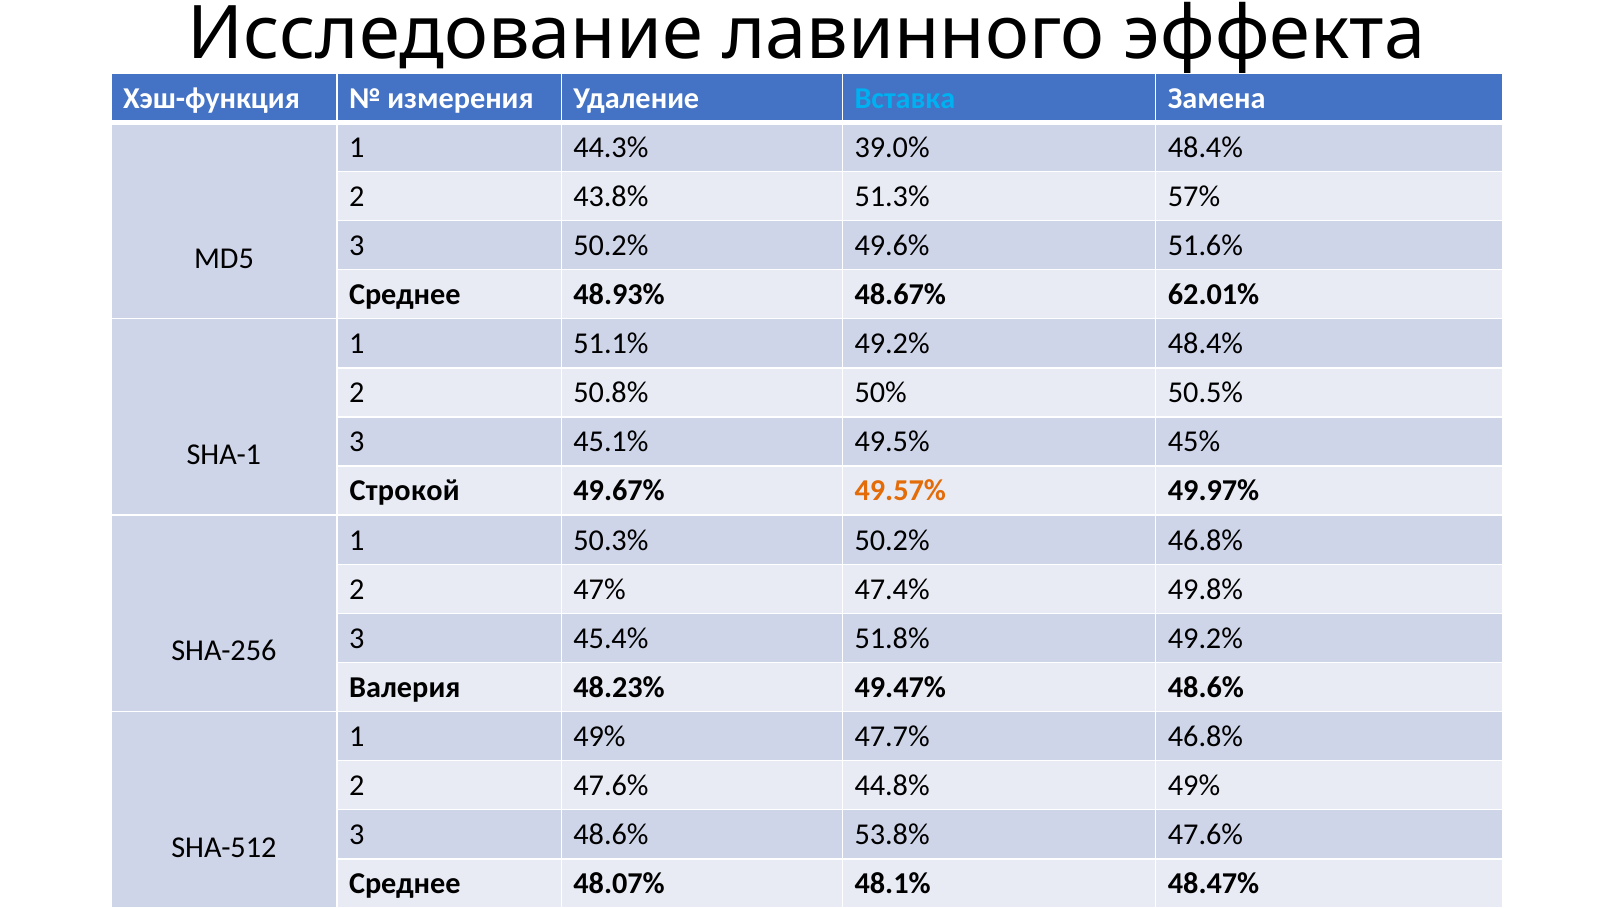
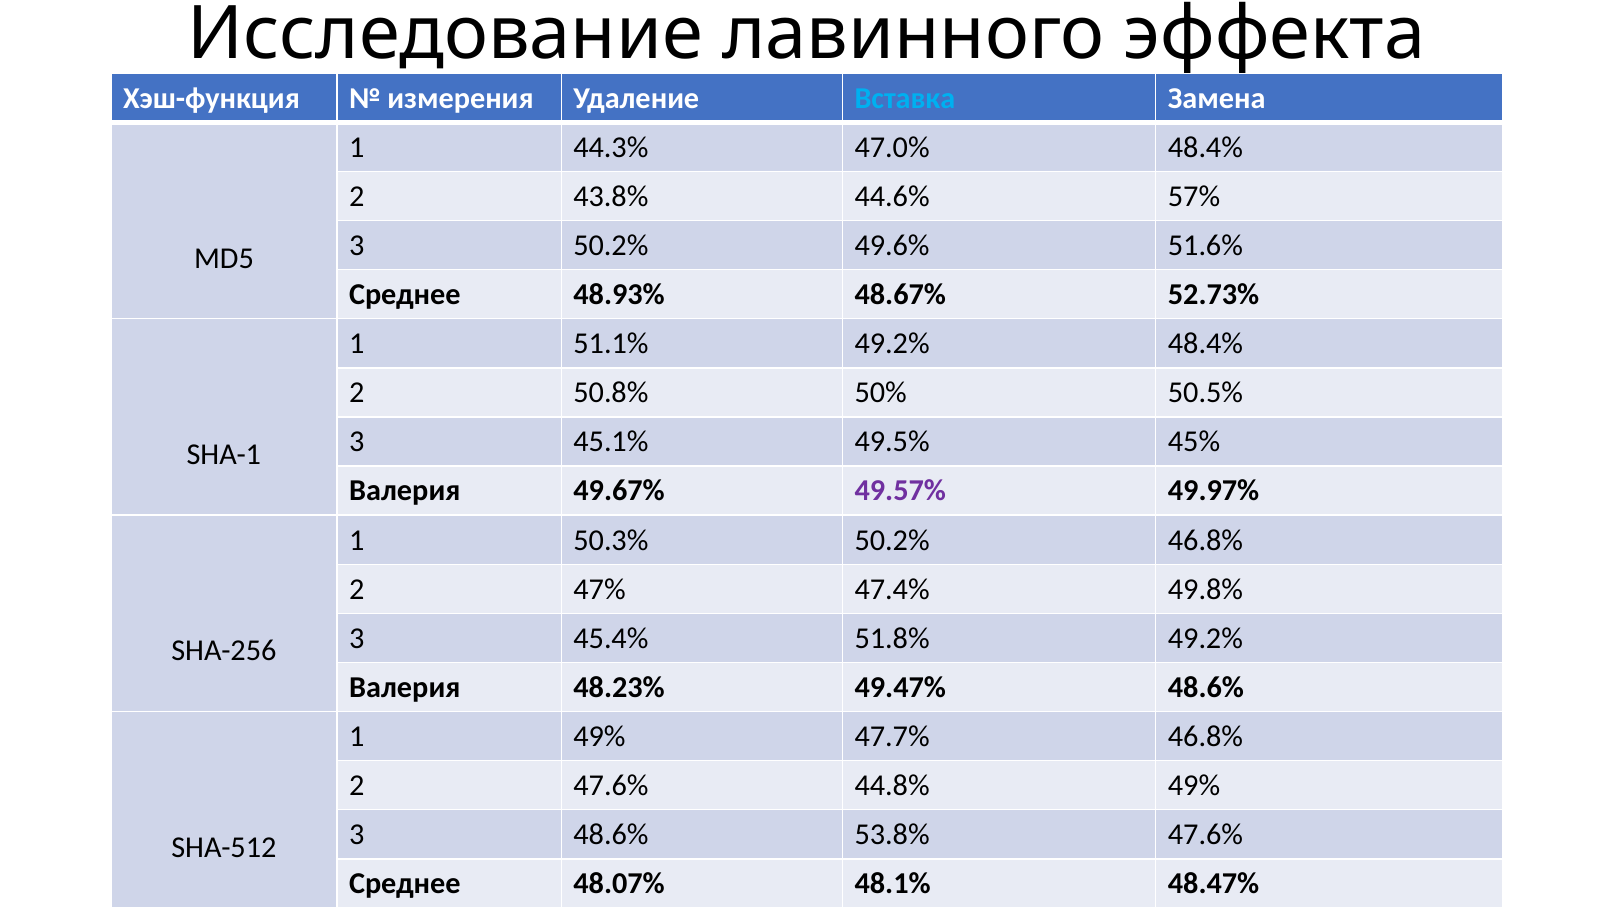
39.0%: 39.0% -> 47.0% (892, 147)
51.3%: 51.3% -> 44.6% (892, 196)
62.01%: 62.01% -> 52.73% (1214, 295)
Строкой: Строкой -> Валерия (405, 491)
49.57% colour: orange -> purple (900, 491)
